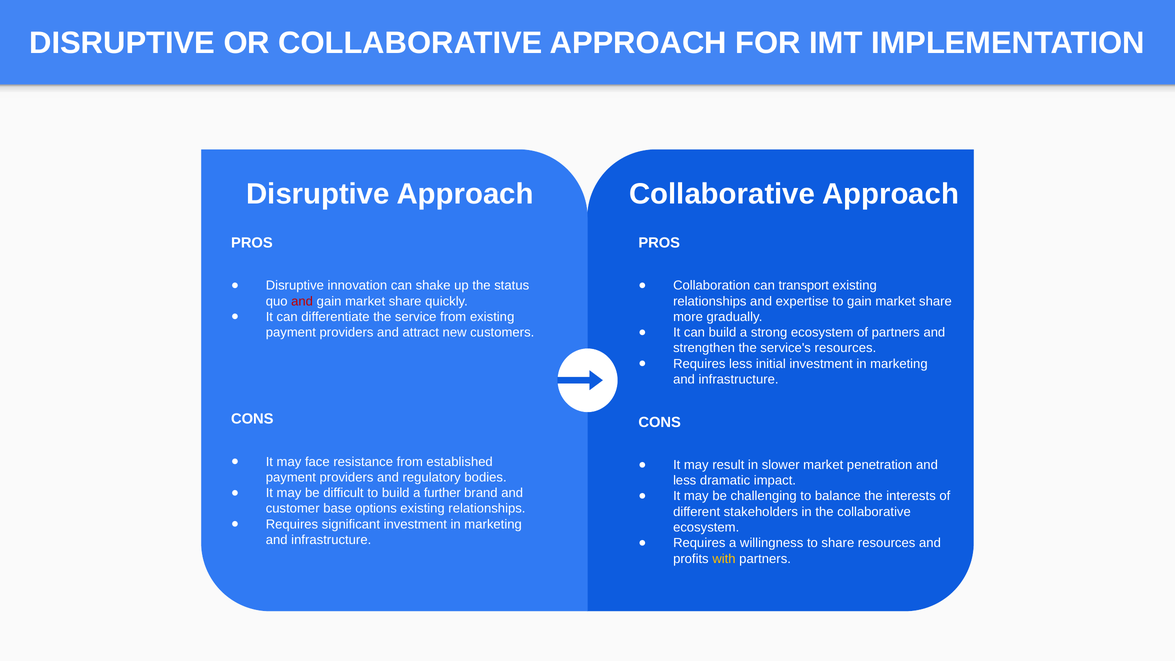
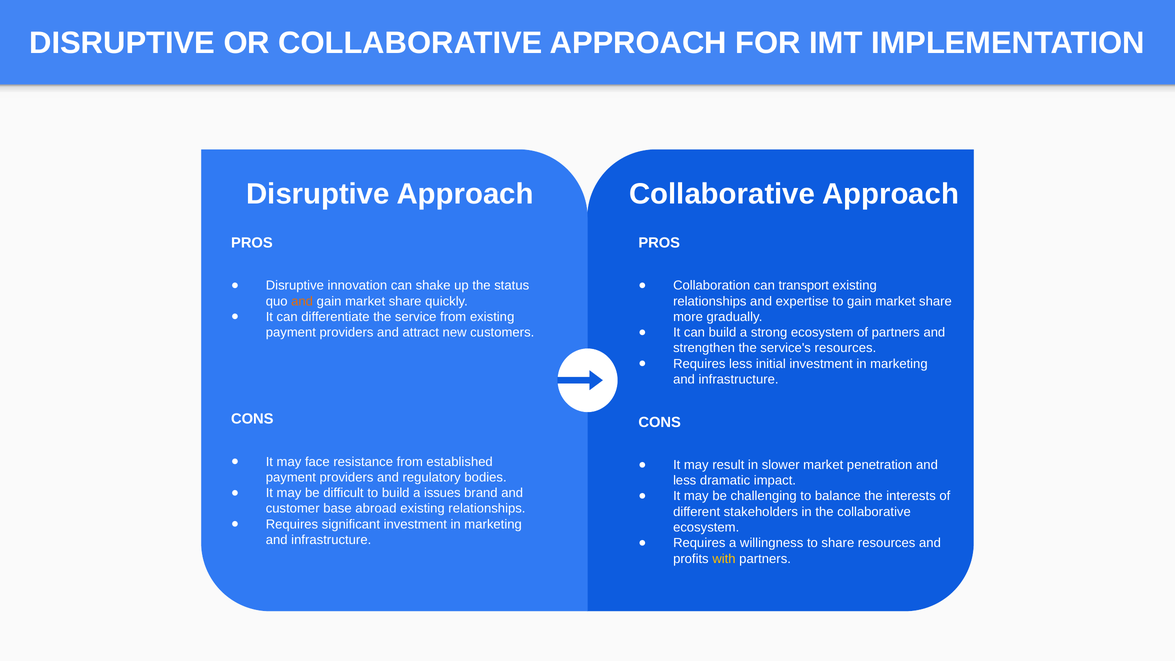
and colour: red -> orange (302, 301)
further: further -> issues (442, 493)
options: options -> abroad (376, 509)
